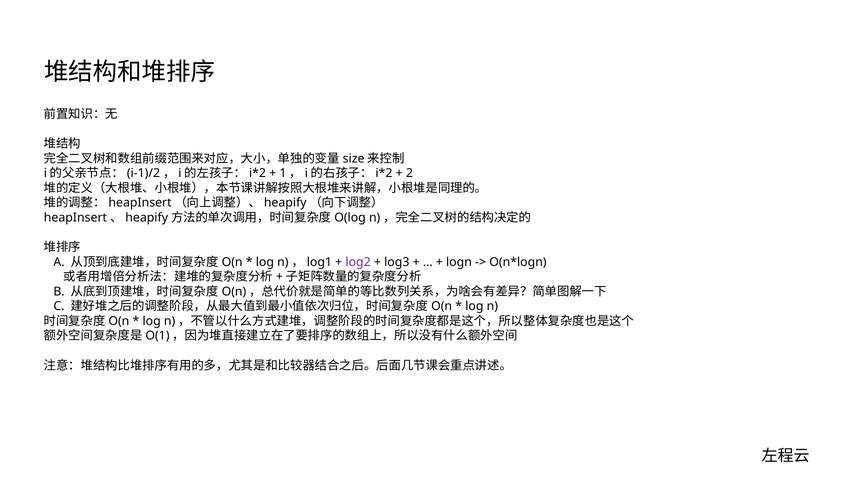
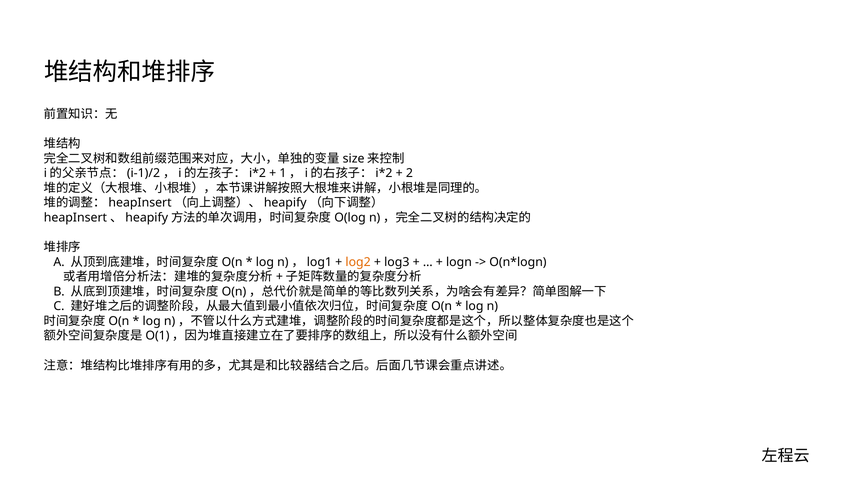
log2 colour: purple -> orange (358, 262)
